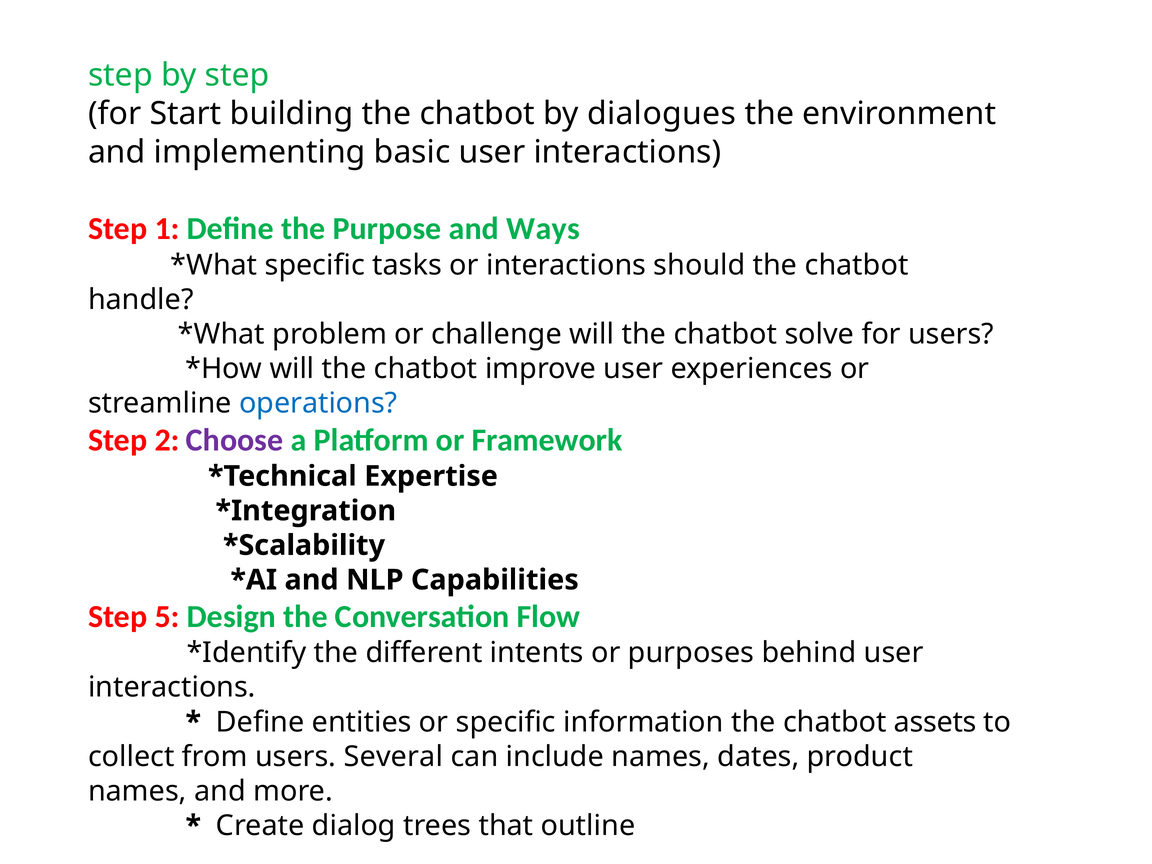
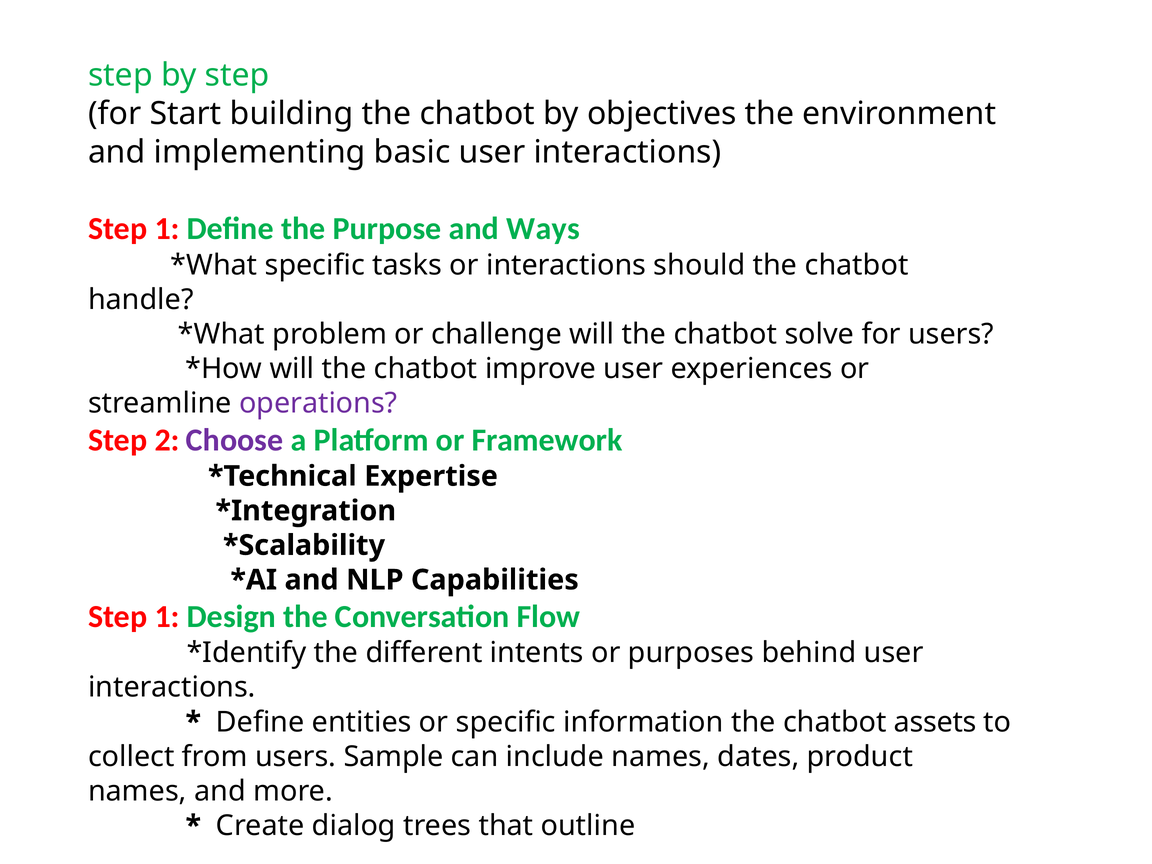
dialogues: dialogues -> objectives (662, 114)
operations colour: blue -> purple (318, 403)
5: 5 -> 1 (167, 617)
Several: Several -> Sample (393, 757)
